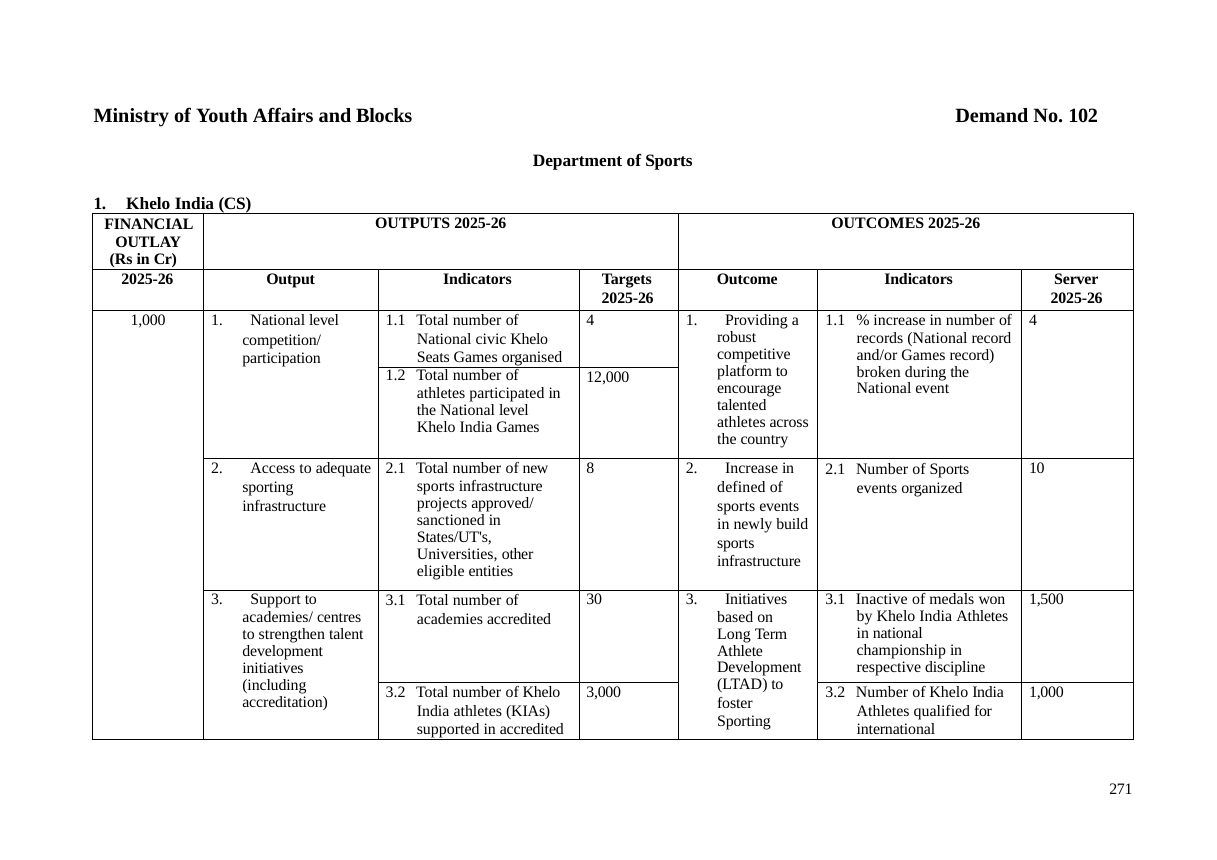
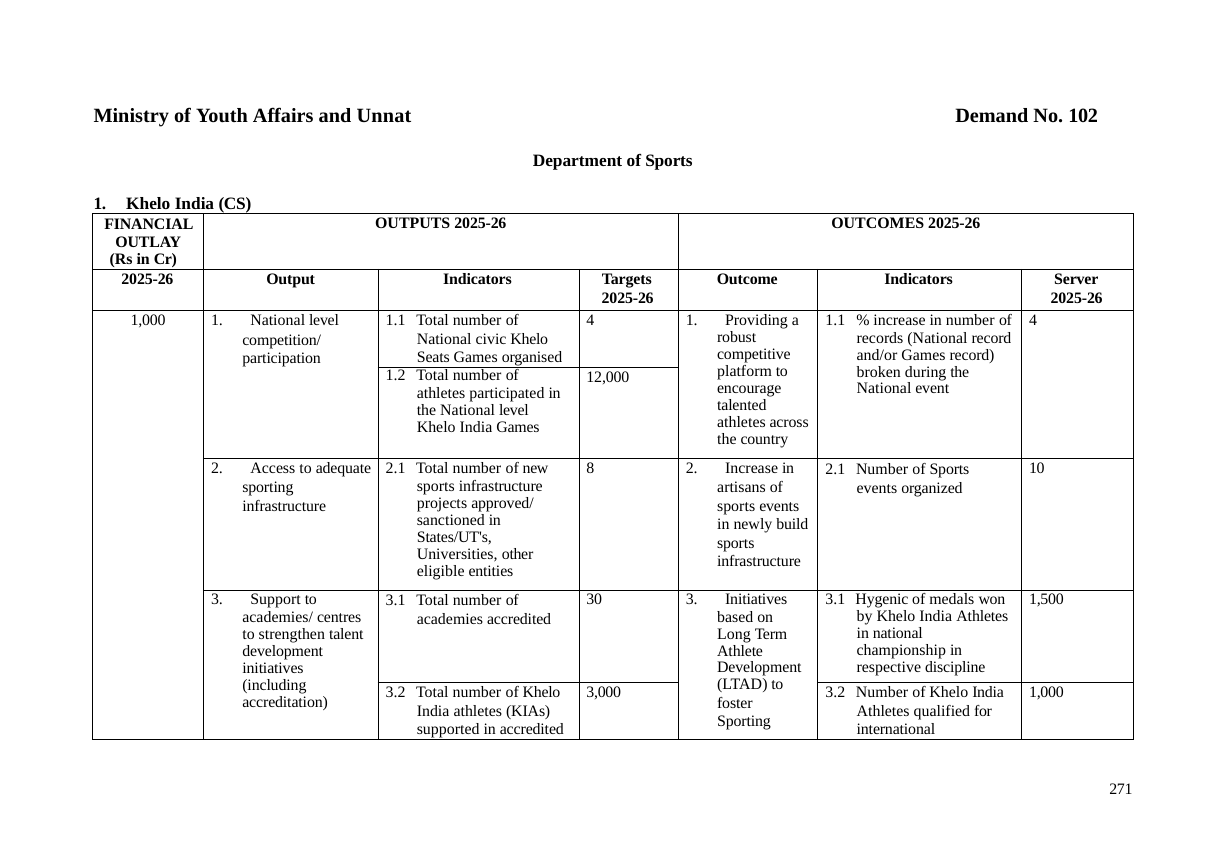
Blocks: Blocks -> Unnat (384, 116)
defined: defined -> artisans (741, 488)
Inactive: Inactive -> Hygenic (882, 600)
